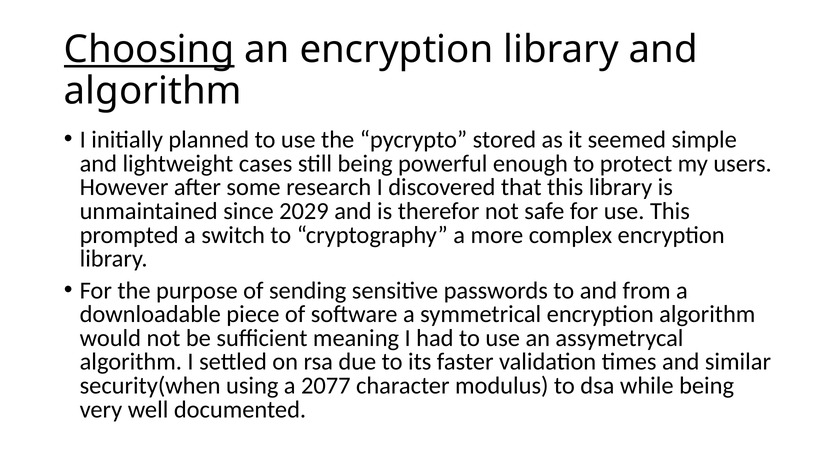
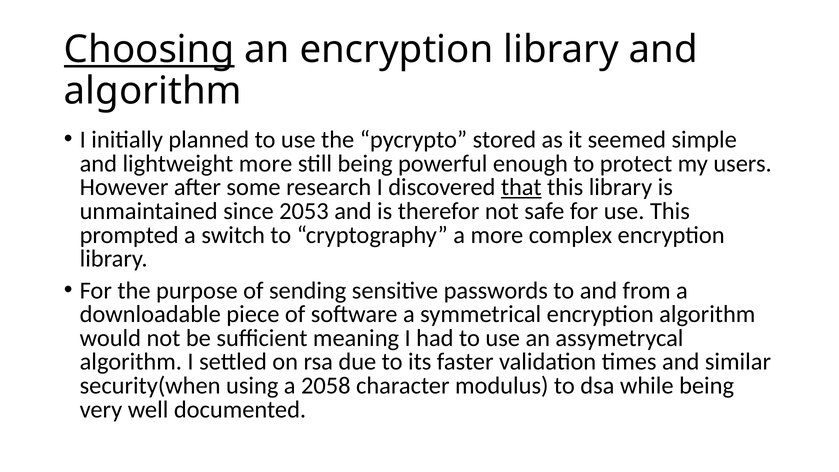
lightweight cases: cases -> more (266, 164)
that underline: none -> present (521, 187)
2029: 2029 -> 2053 (304, 211)
2077: 2077 -> 2058 (326, 386)
